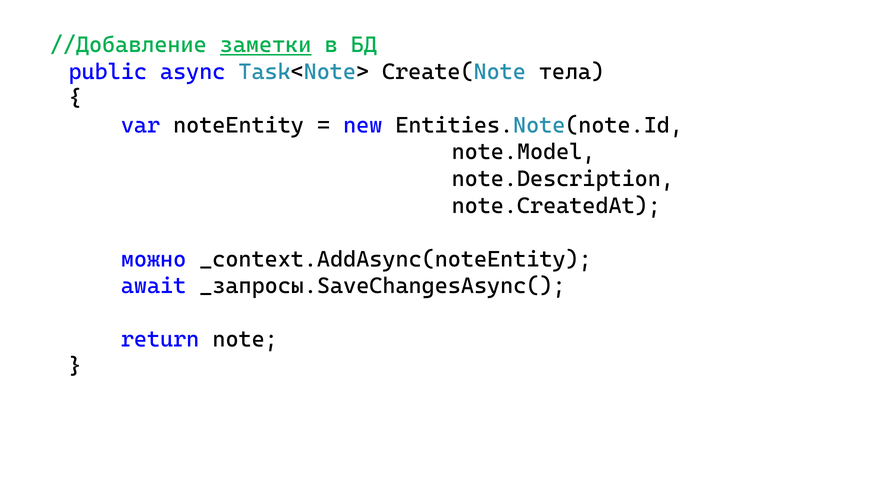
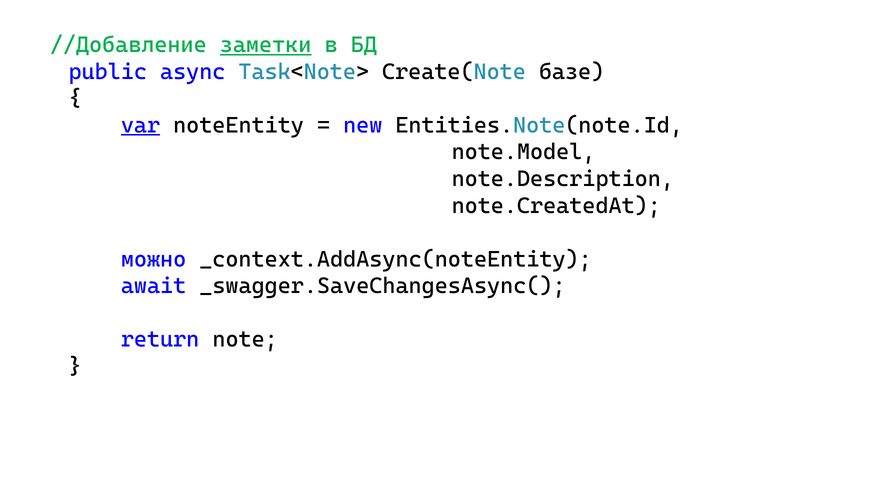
тела: тела -> базе (572, 72)
var underline: none -> present (141, 125)
_запросы.SaveChangesAsync(: _запросы.SaveChangesAsync( -> _swagger.SaveChangesAsync( (382, 286)
